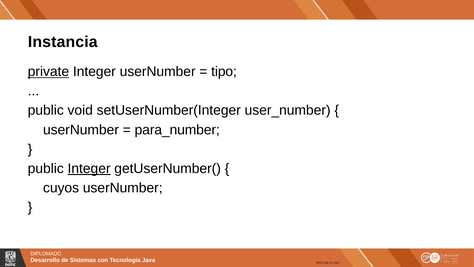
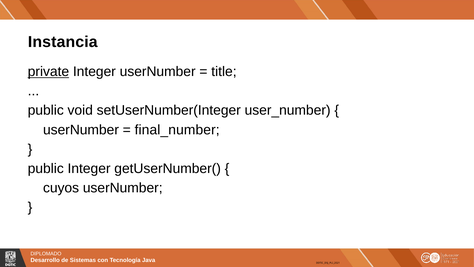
tipo: tipo -> title (224, 72)
para_number: para_number -> final_number (177, 130)
Integer underline: present -> none (89, 168)
